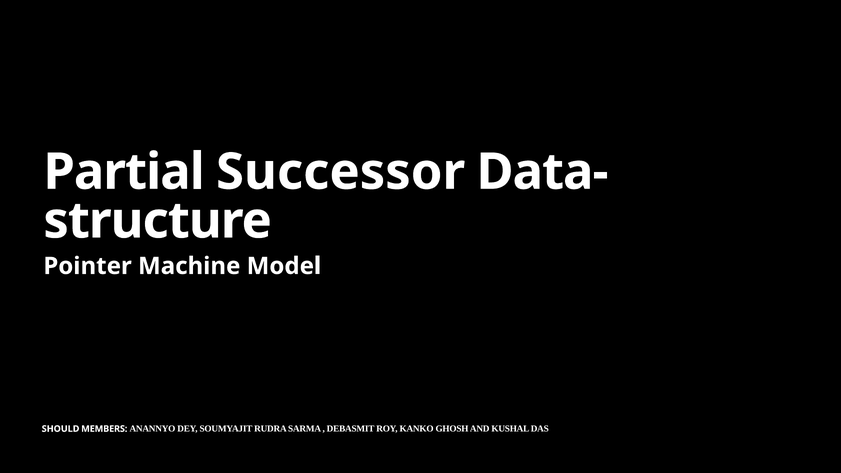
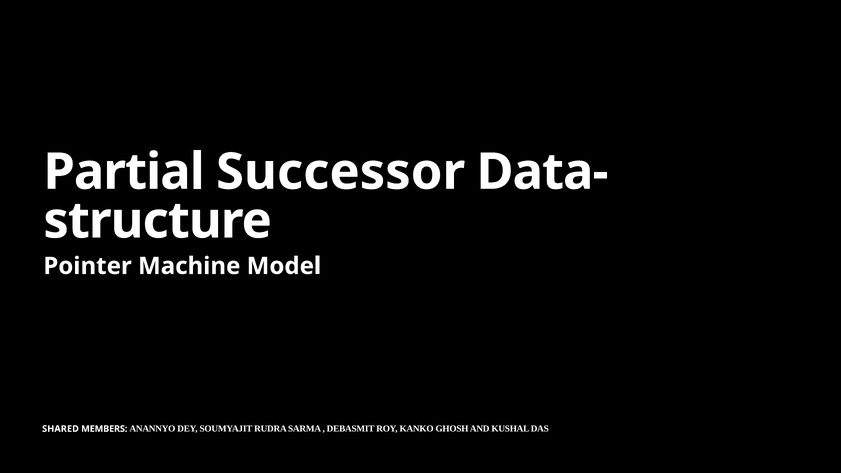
SHOULD: SHOULD -> SHARED (60, 429)
